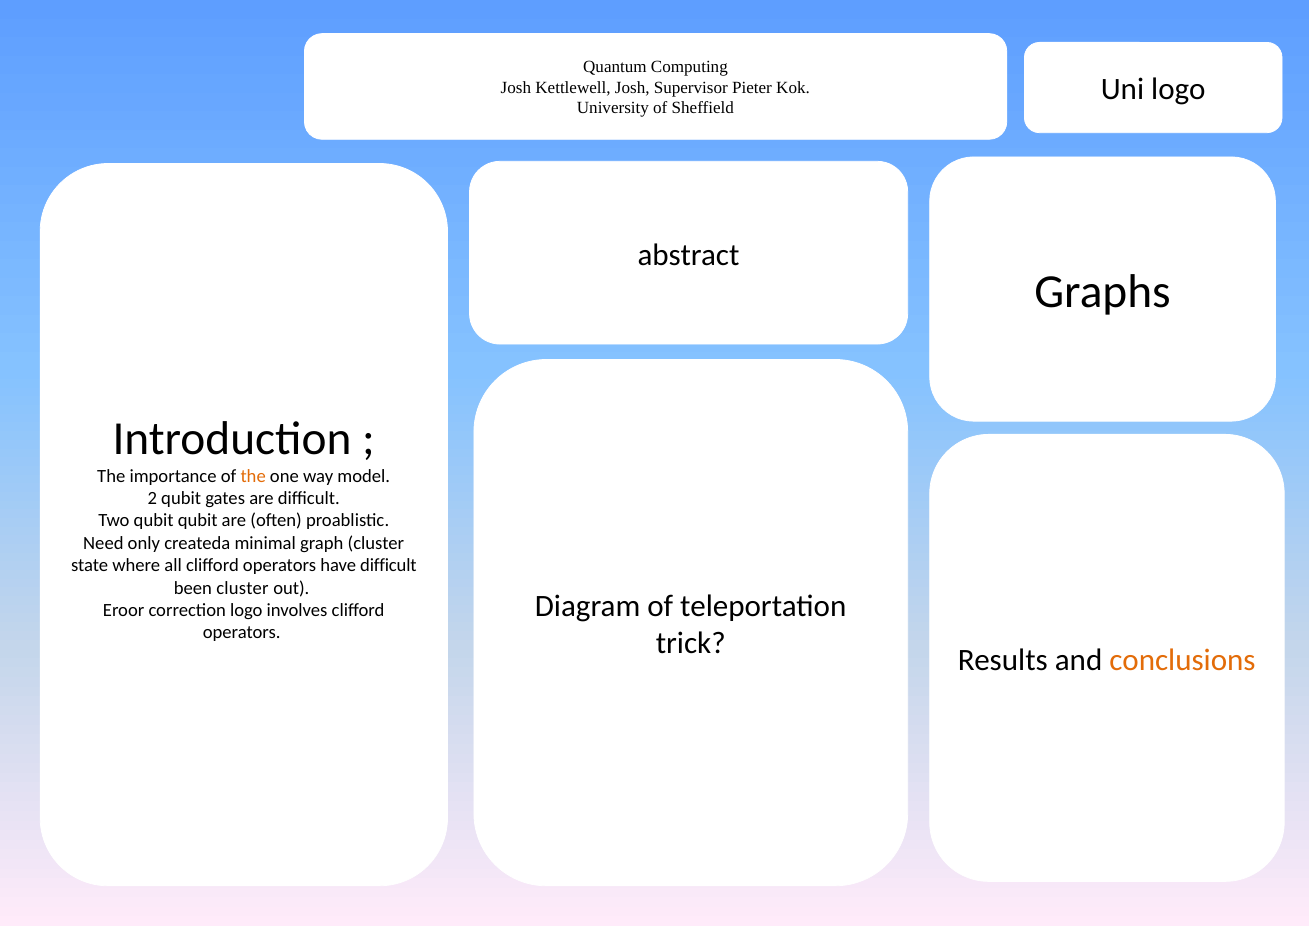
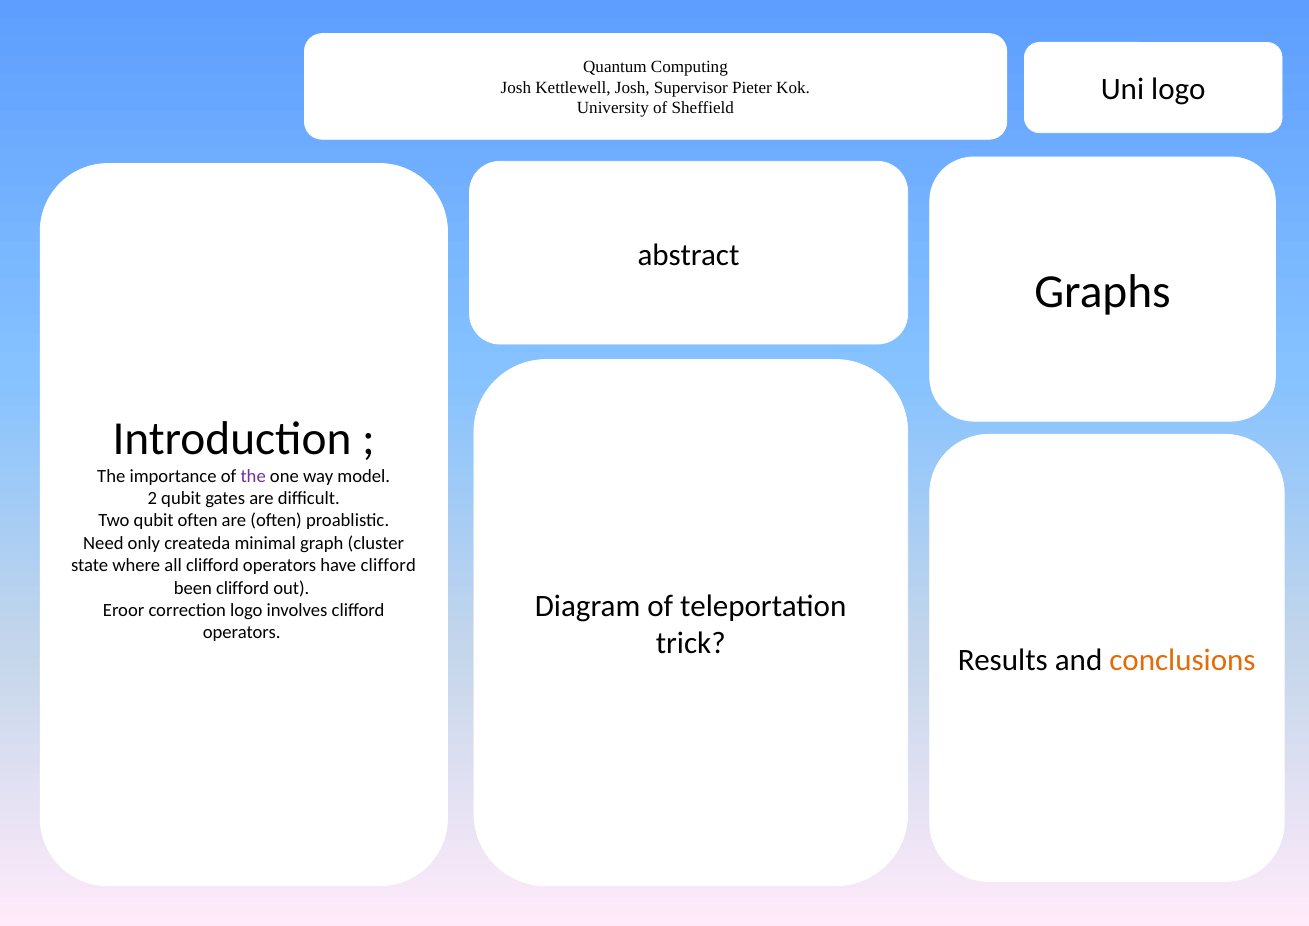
the colour: orange -> purple (253, 476)
qubit qubit: qubit -> often (198, 521)
have difficult: difficult -> clifford (388, 565)
been cluster: cluster -> clifford (243, 588)
